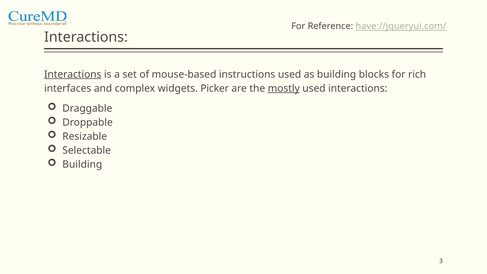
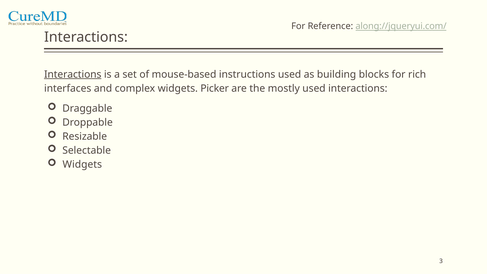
have://jqueryui.com/: have://jqueryui.com/ -> along://jqueryui.com/ (401, 26)
mostly underline: present -> none (284, 88)
Building: Building -> Widgets (82, 164)
